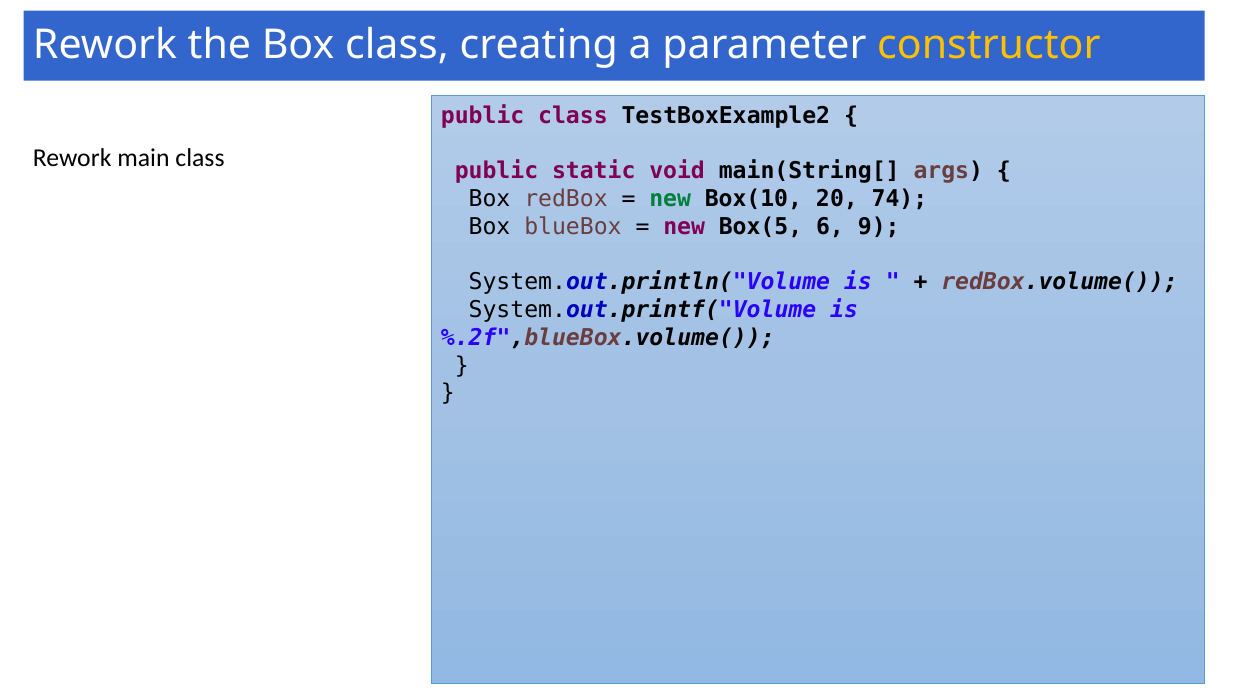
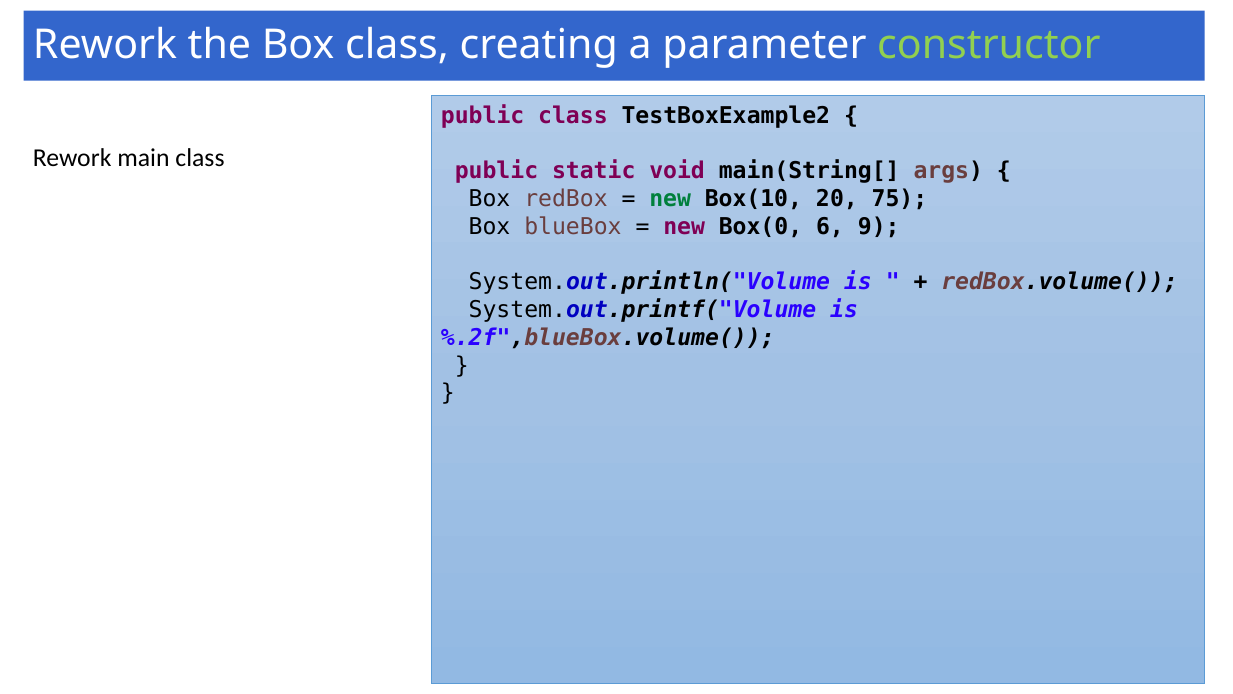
constructor colour: yellow -> light green (989, 45)
74: 74 -> 75 (899, 199)
Box(5: Box(5 -> Box(0 (760, 227)
